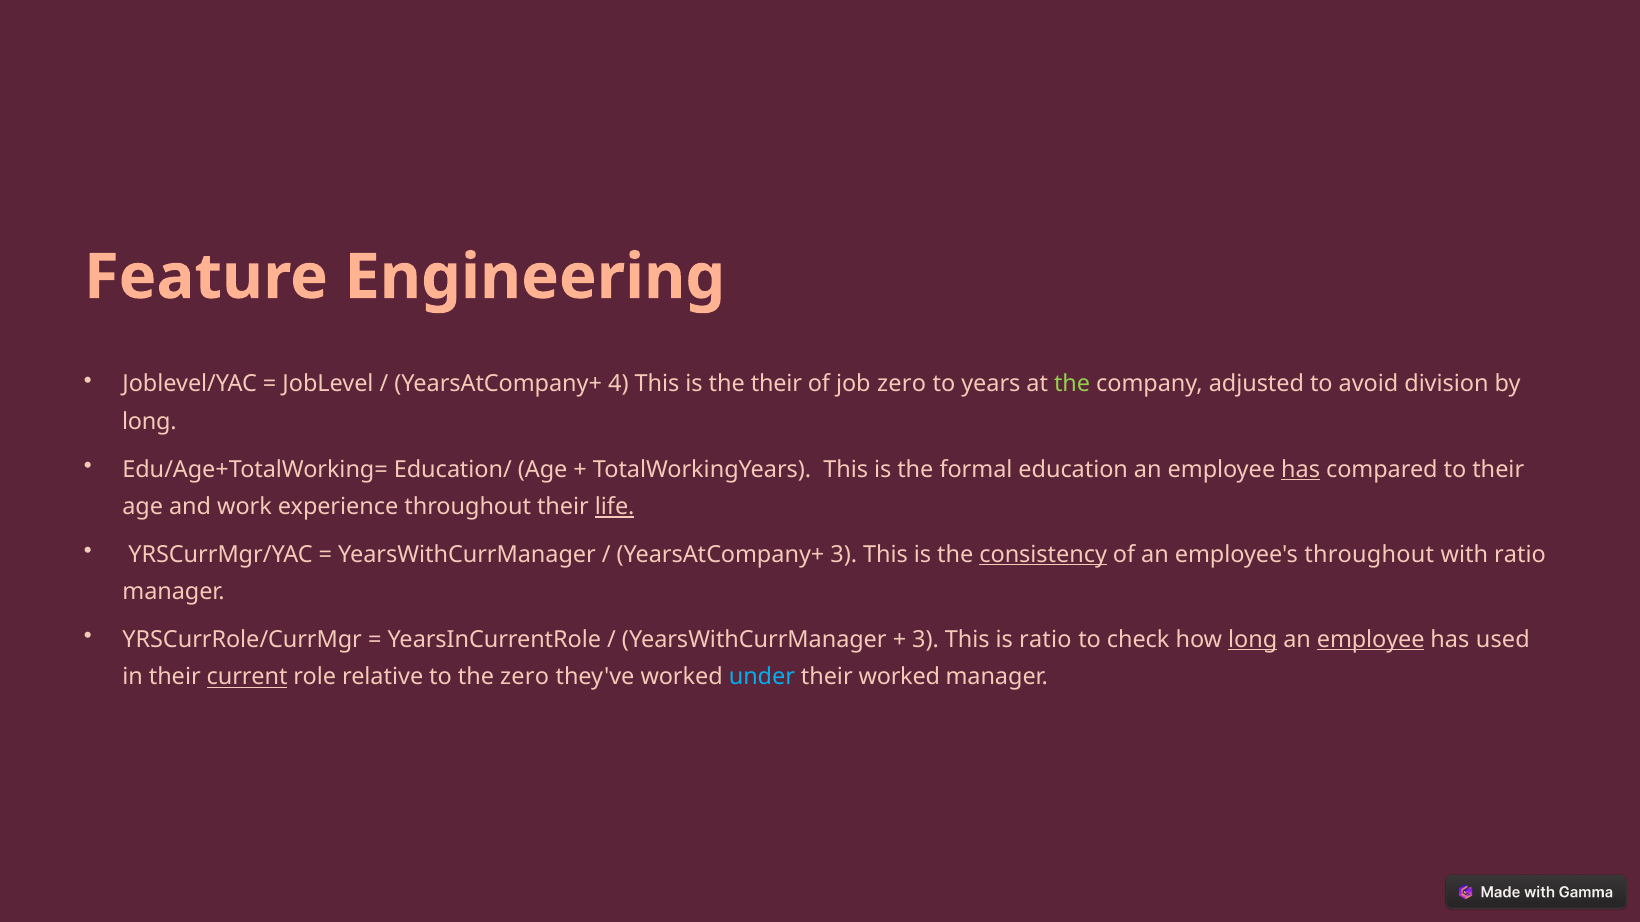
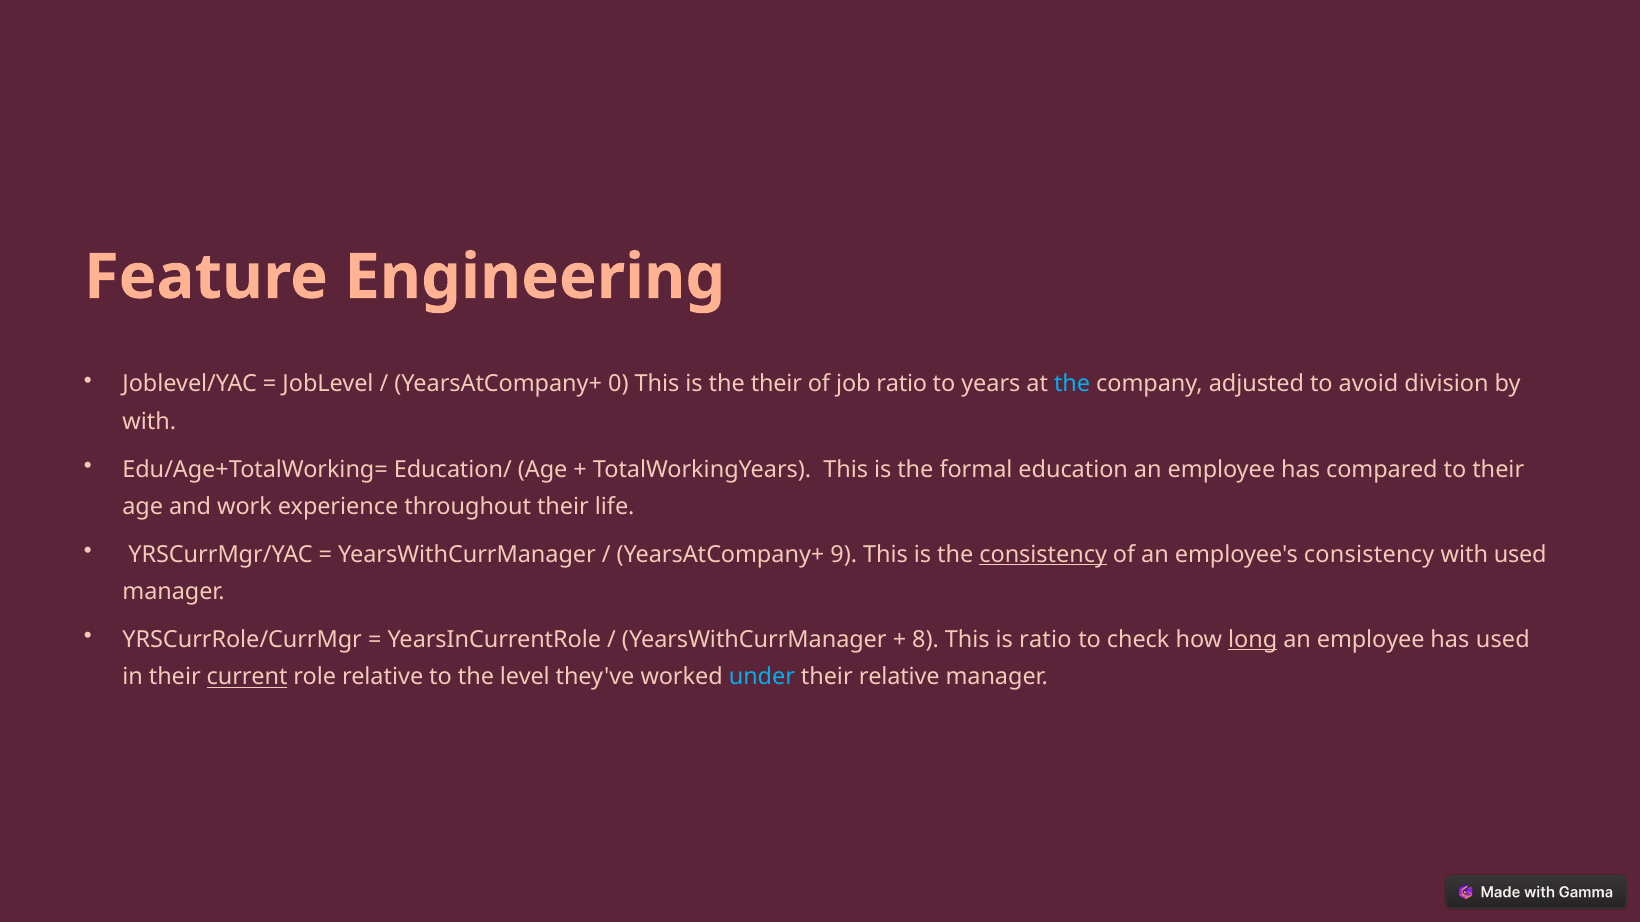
4: 4 -> 0 (618, 384)
job zero: zero -> ratio (902, 384)
the colour: light green -> light blue (1072, 384)
long: long -> with (149, 422)
has underline: present -> none (1301, 470)
life underline: present -> none (615, 507)
YearsAtCompany+ 3: 3 -> 9 (844, 555)
employee's throughout: throughout -> consistency (1369, 555)
with ratio: ratio -> used (1520, 555)
3: 3 -> 8 (926, 640)
employee underline: present -> none (1371, 640)
the zero: zero -> level (525, 678)
their worked: worked -> relative (899, 678)
